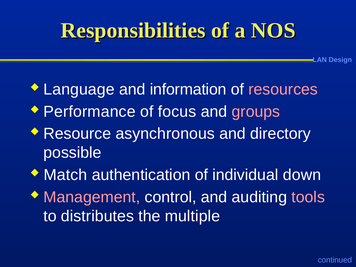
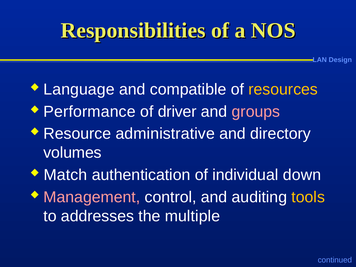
information: information -> compatible (188, 89)
resources colour: pink -> yellow (283, 89)
focus: focus -> driver (177, 112)
asynchronous: asynchronous -> administrative (165, 134)
possible: possible -> volumes (73, 153)
tools colour: pink -> yellow (308, 197)
distributes: distributes -> addresses (98, 216)
